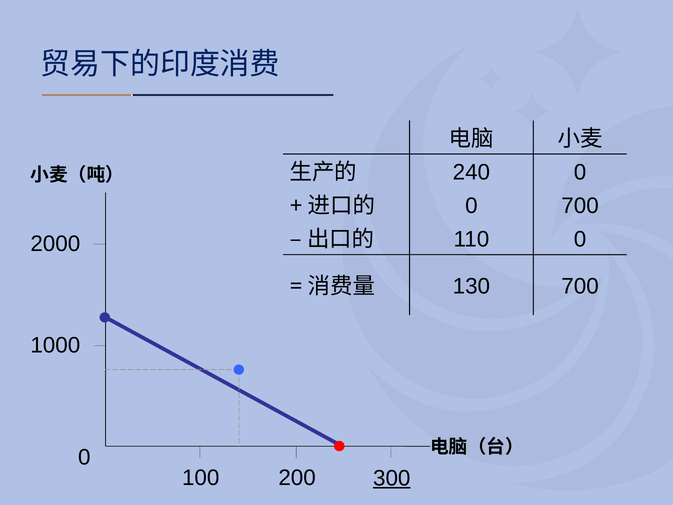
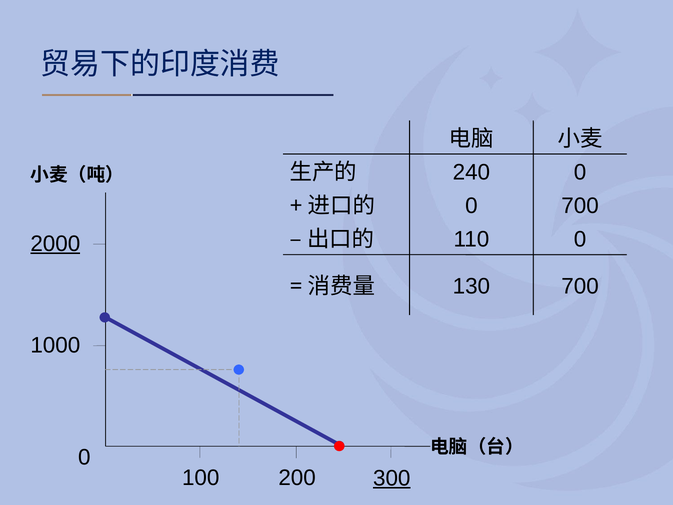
2000 underline: none -> present (55, 244)
